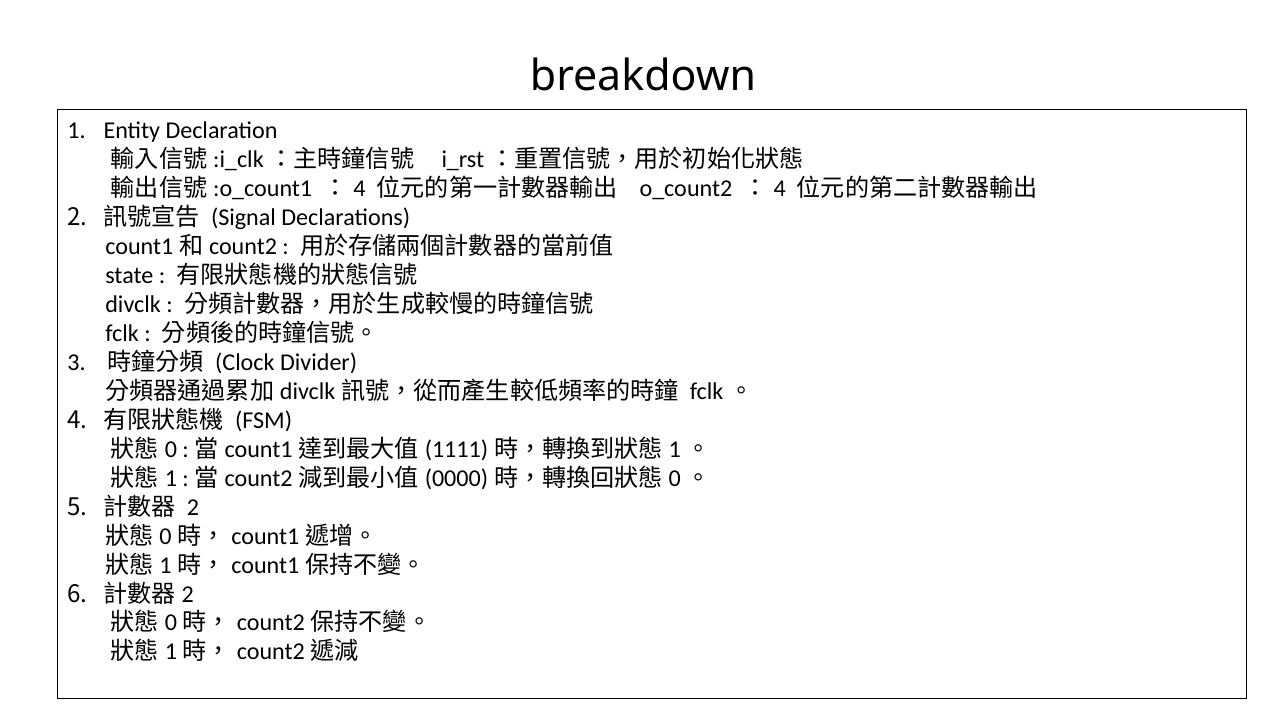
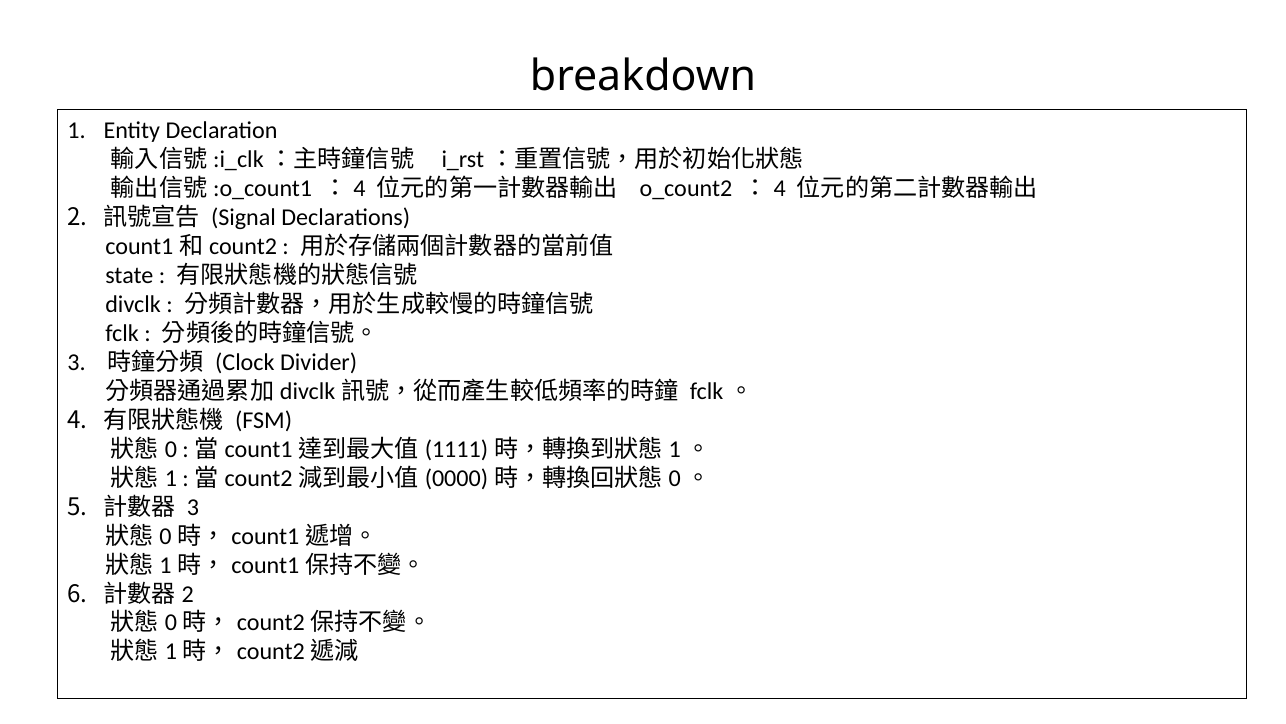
2: 2 -> 3 (193, 507)
